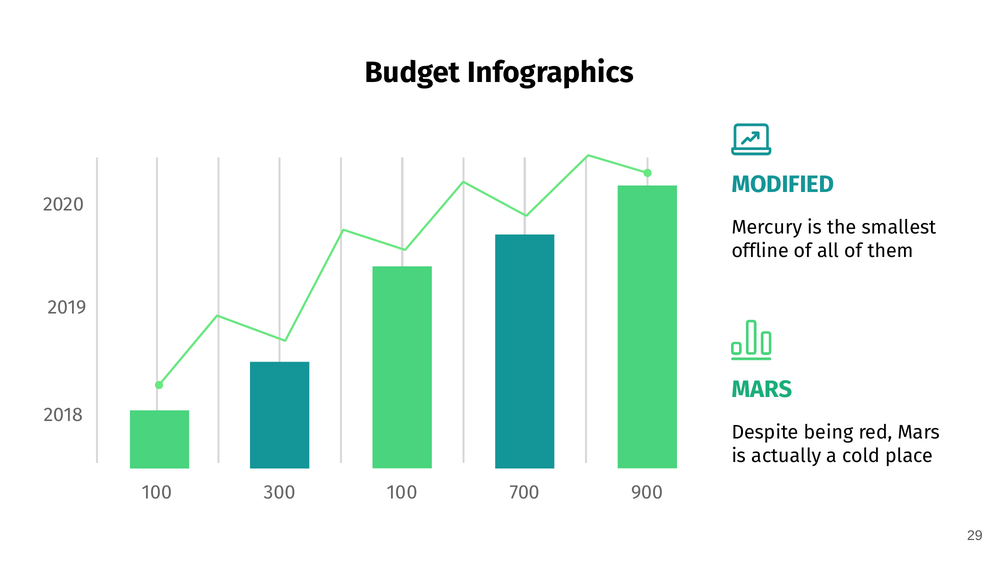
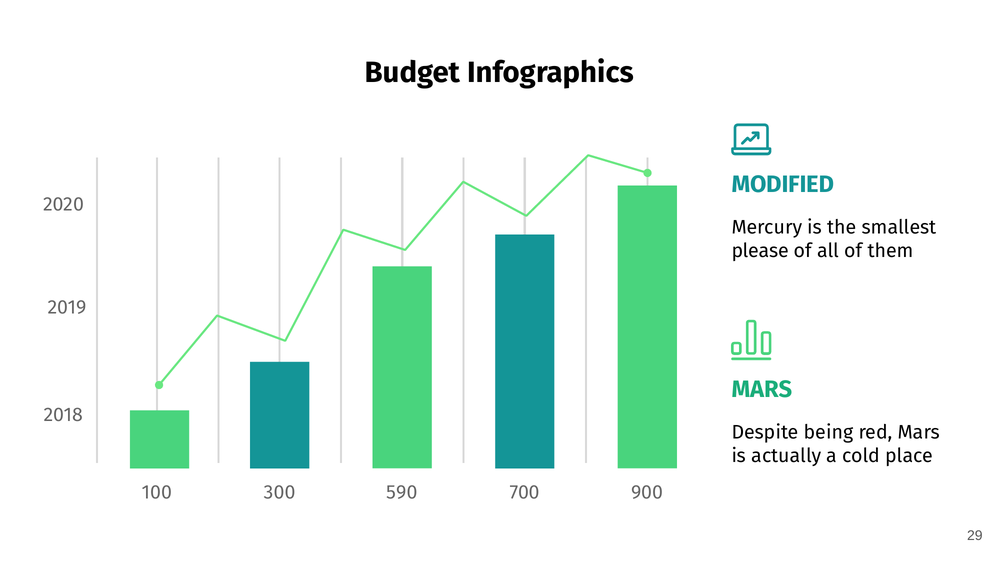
offline: offline -> please (760, 251)
300 100: 100 -> 590 (402, 492)
